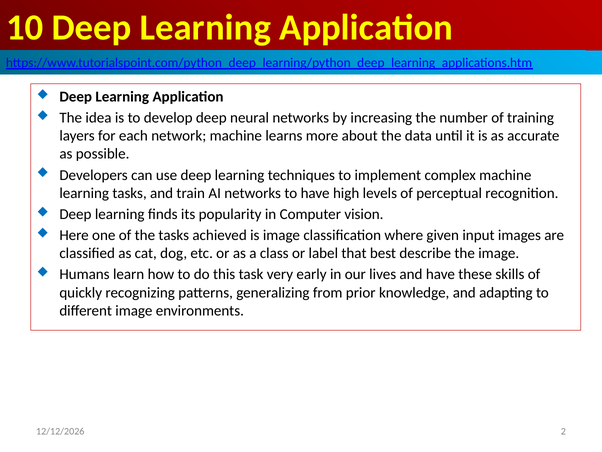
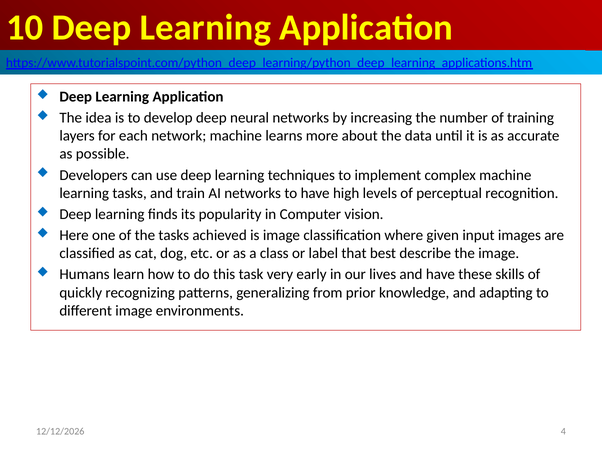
2: 2 -> 4 (563, 431)
